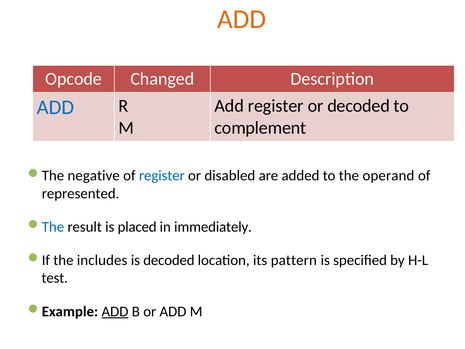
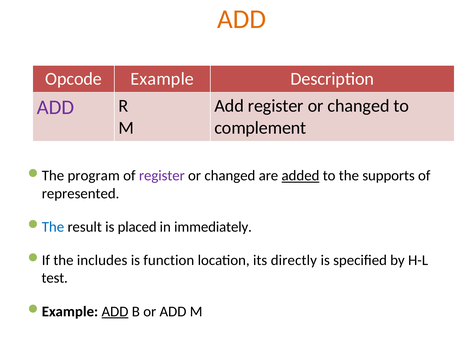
Opcode Changed: Changed -> Example (162, 79)
Add register or decoded: decoded -> changed (359, 106)
ADD colour: blue -> purple (56, 107)
negative: negative -> program (94, 176)
register colour: blue -> purple (162, 176)
disabled: disabled -> changed (230, 176)
added underline: none -> present (300, 176)
operand: operand -> supports (389, 176)
is decoded: decoded -> function (169, 260)
pattern: pattern -> directly (294, 260)
